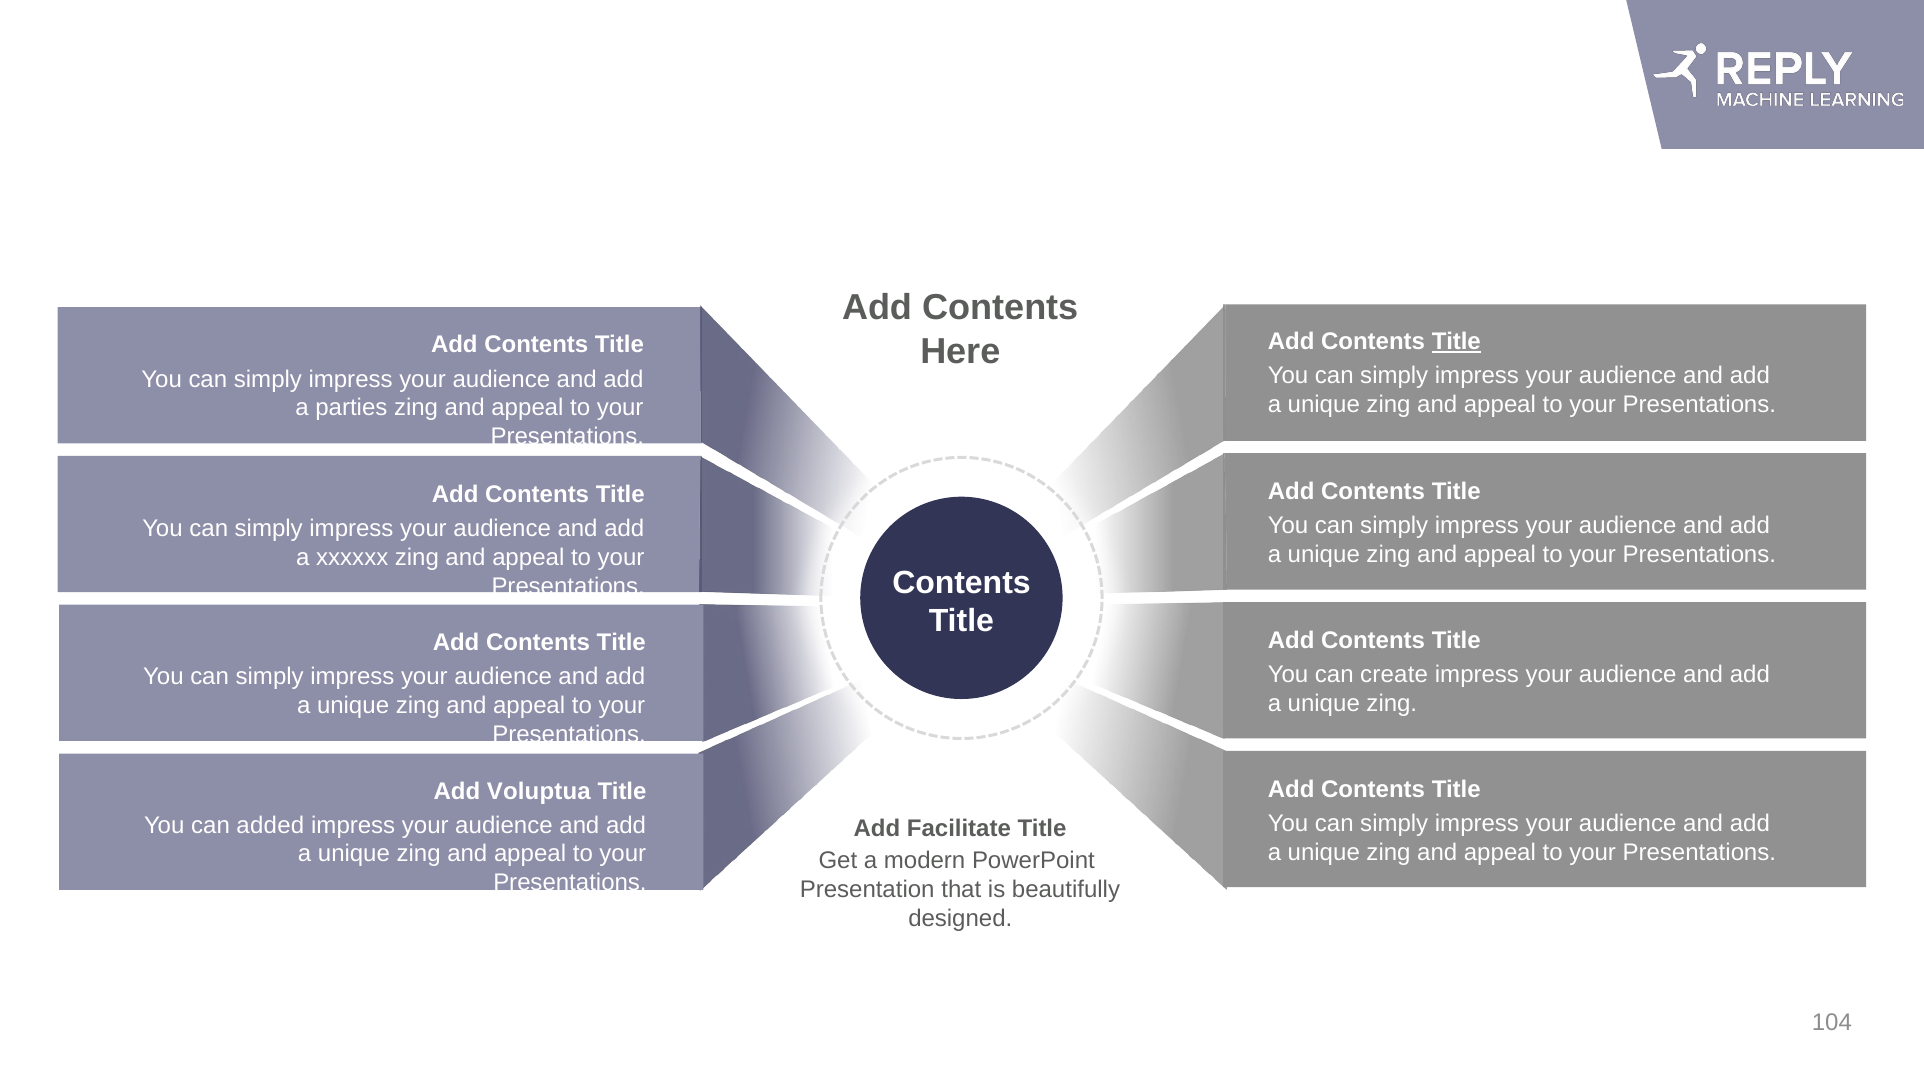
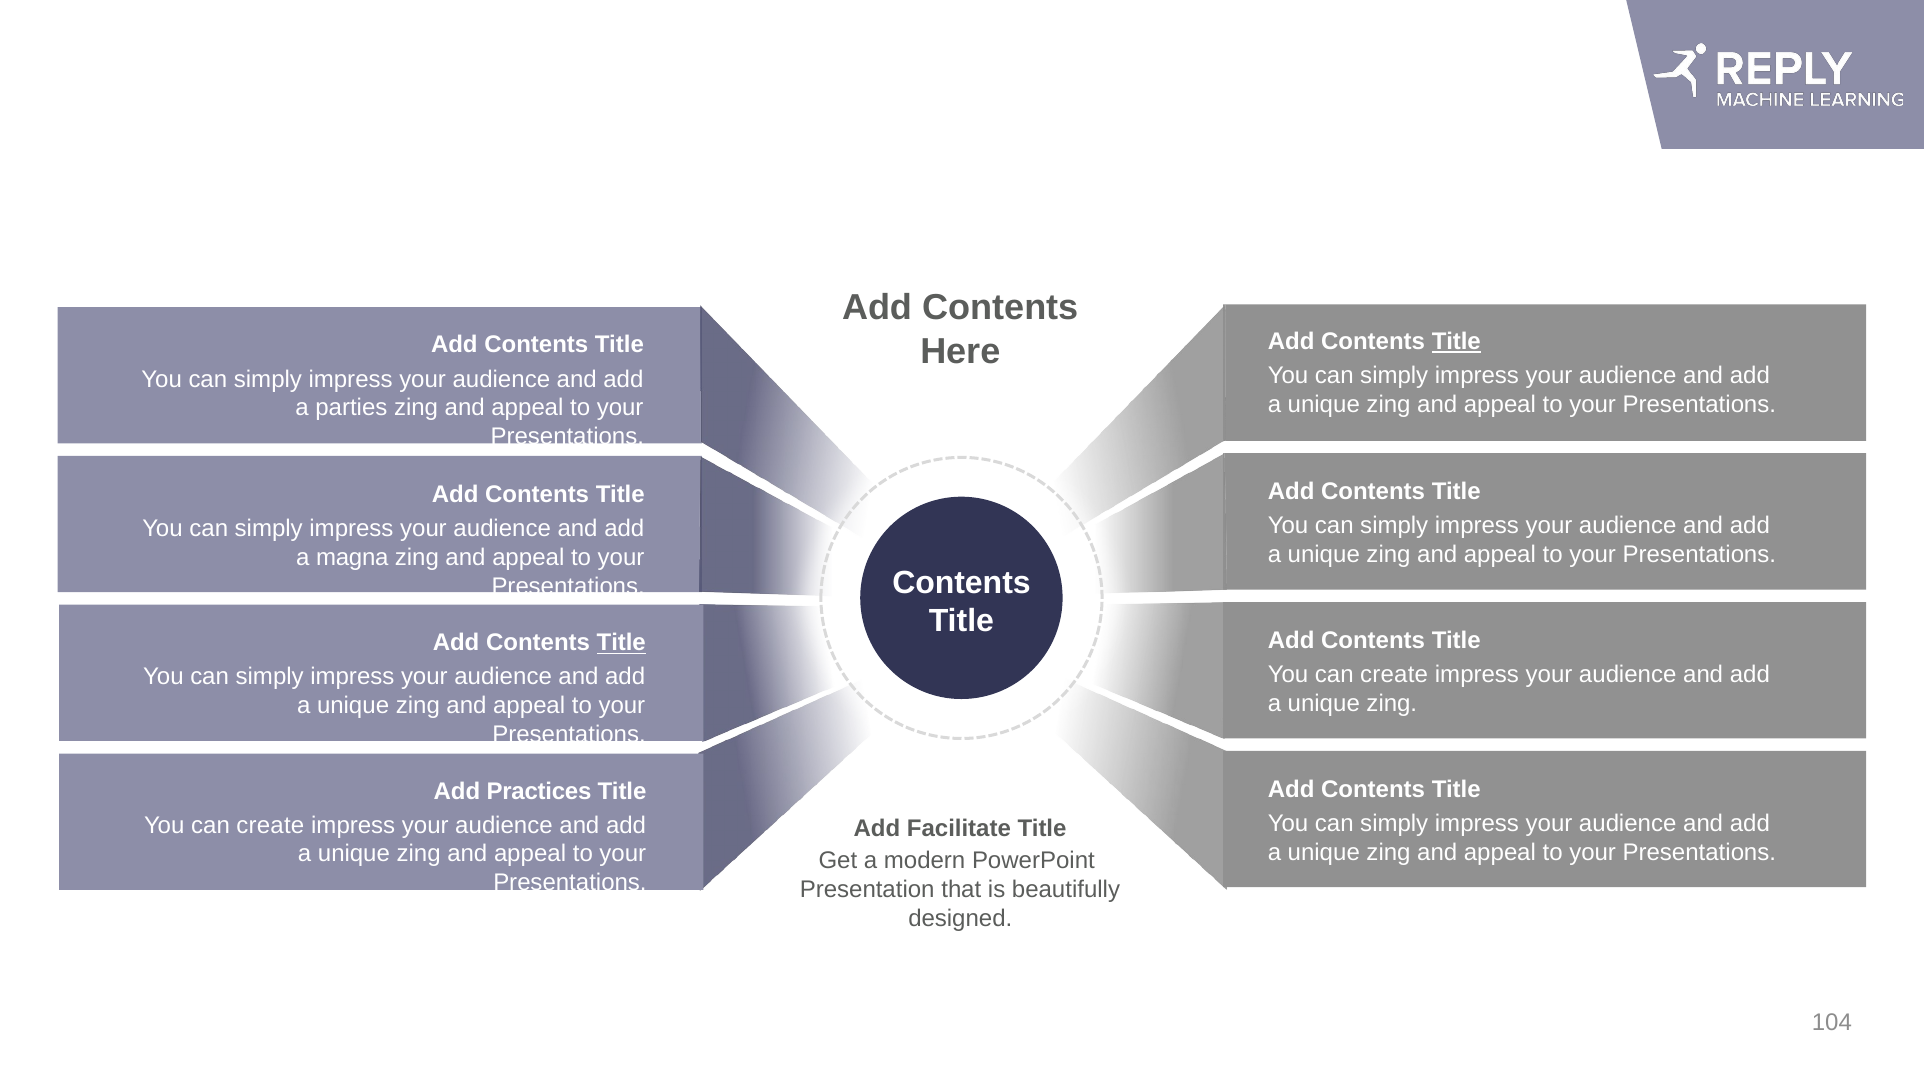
xxxxxx: xxxxxx -> magna (352, 558)
Title underline: none -> present (621, 643)
Voluptua: Voluptua -> Practices (539, 791)
added: added -> create (270, 825)
